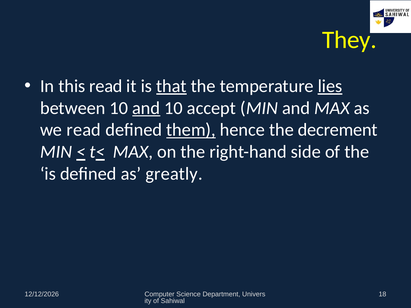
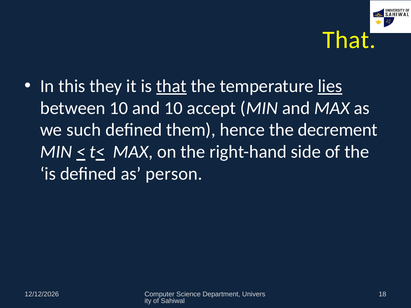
They: They -> That (349, 40)
this read: read -> they (106, 86)
and underline: present -> none (146, 108)
we read: read -> such (84, 130)
them underline: present -> none (191, 130)
greatly: greatly -> person (174, 174)
